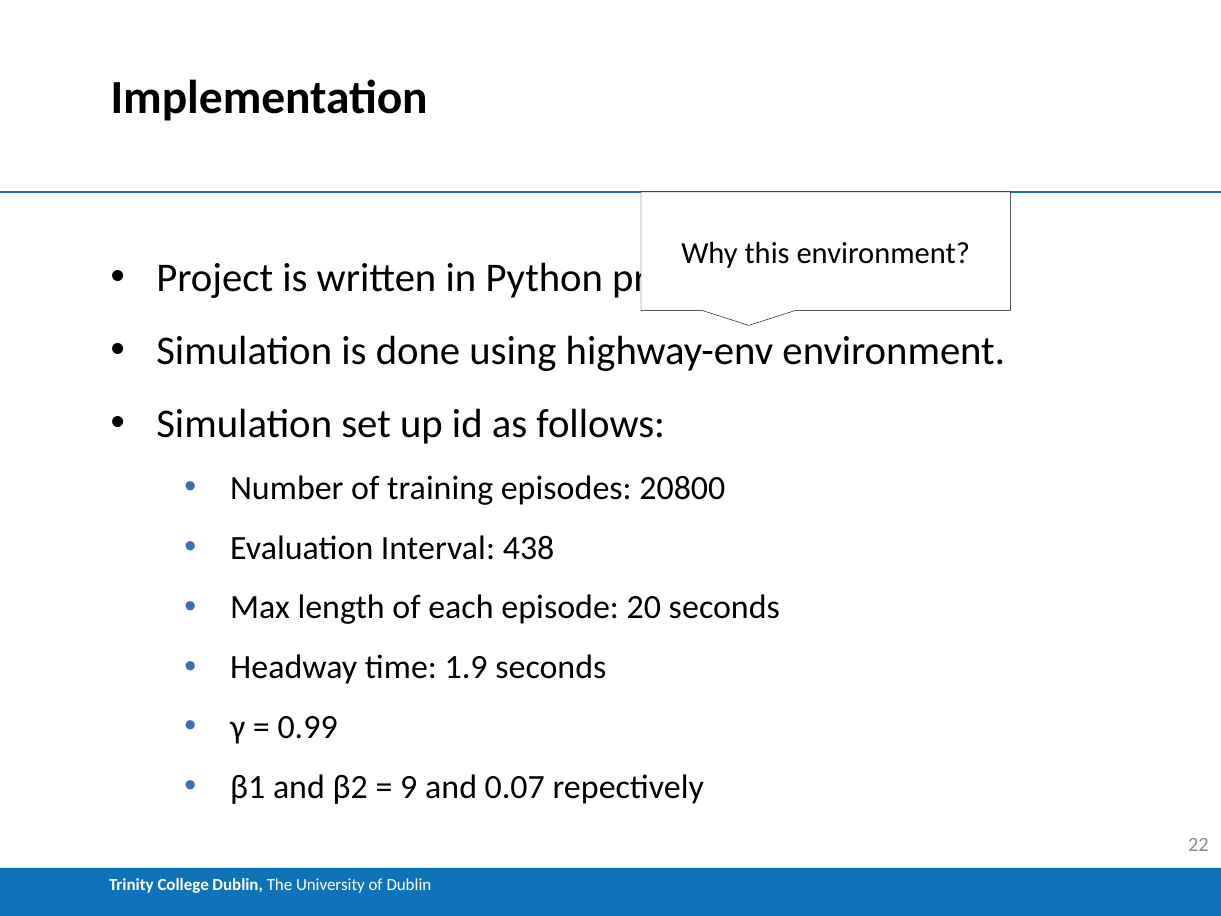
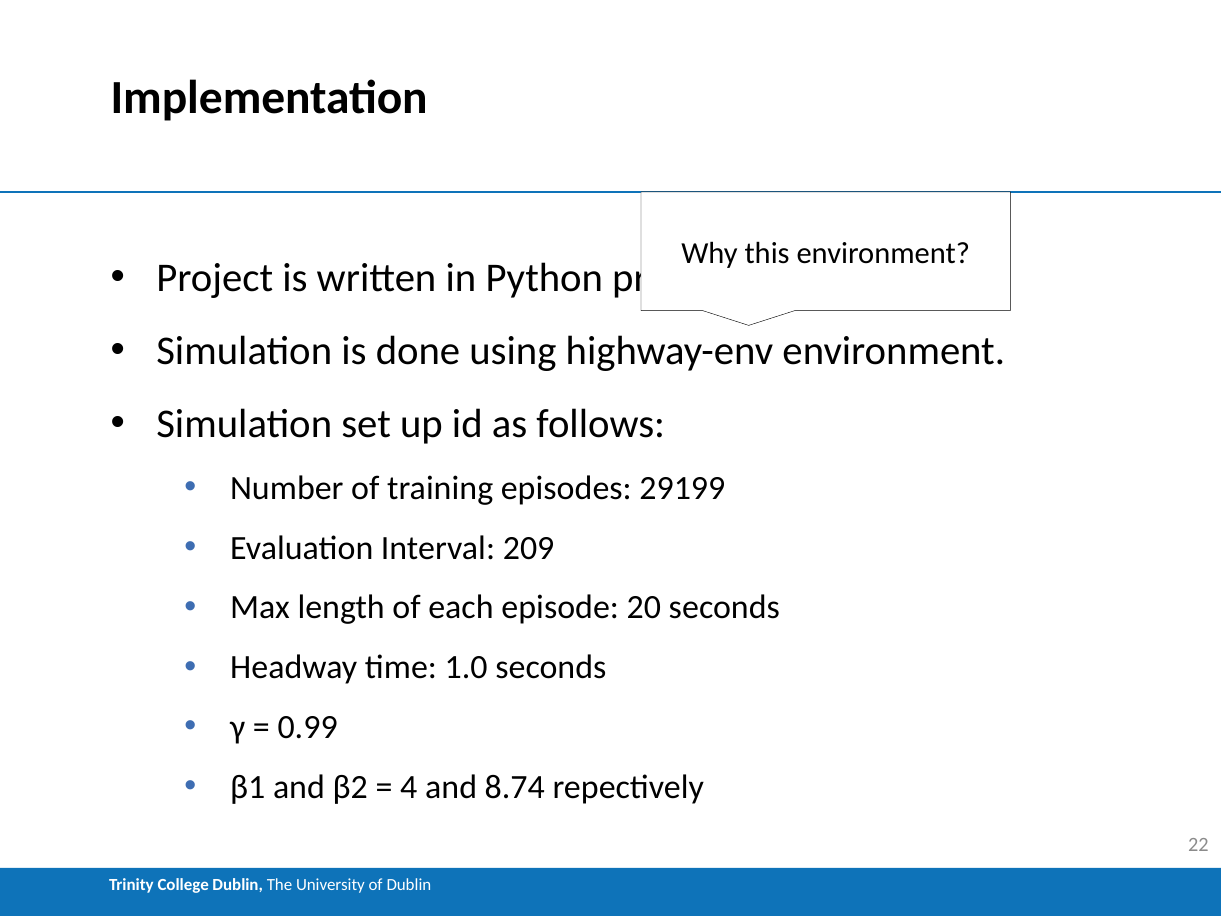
20800: 20800 -> 29199 (682, 488)
438: 438 -> 209 (529, 548)
1.9: 1.9 -> 1.0 (466, 668)
9: 9 -> 4 (409, 787)
0.07: 0.07 -> 8.74 (515, 787)
